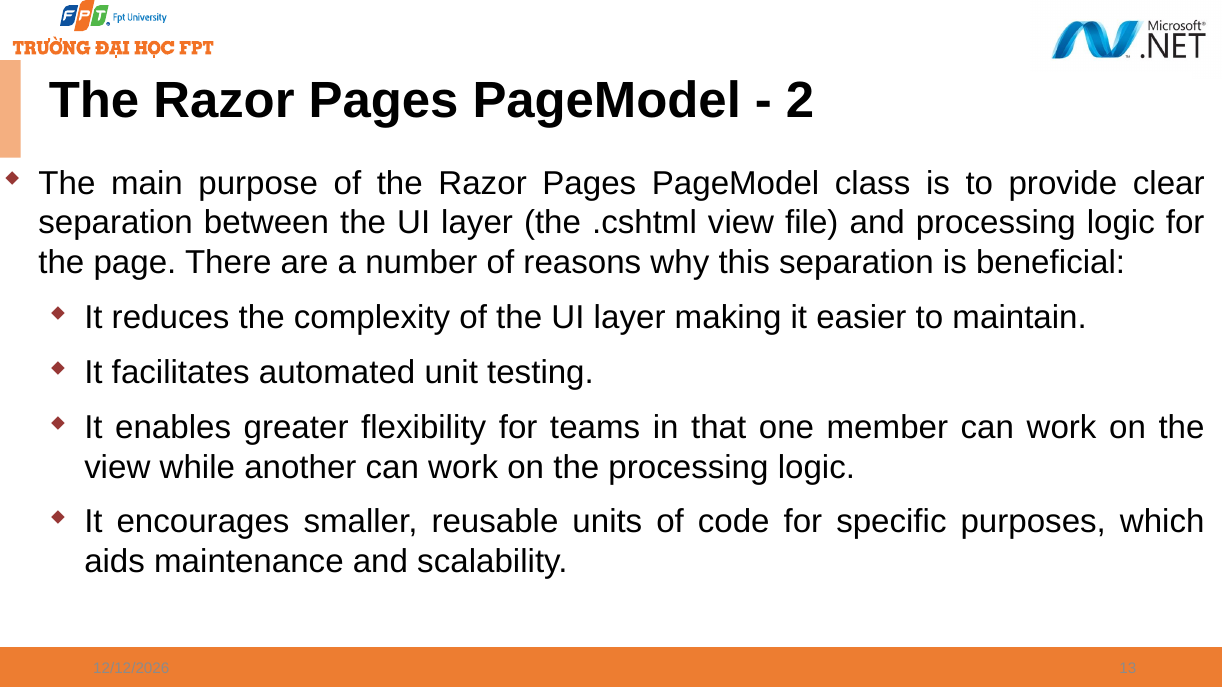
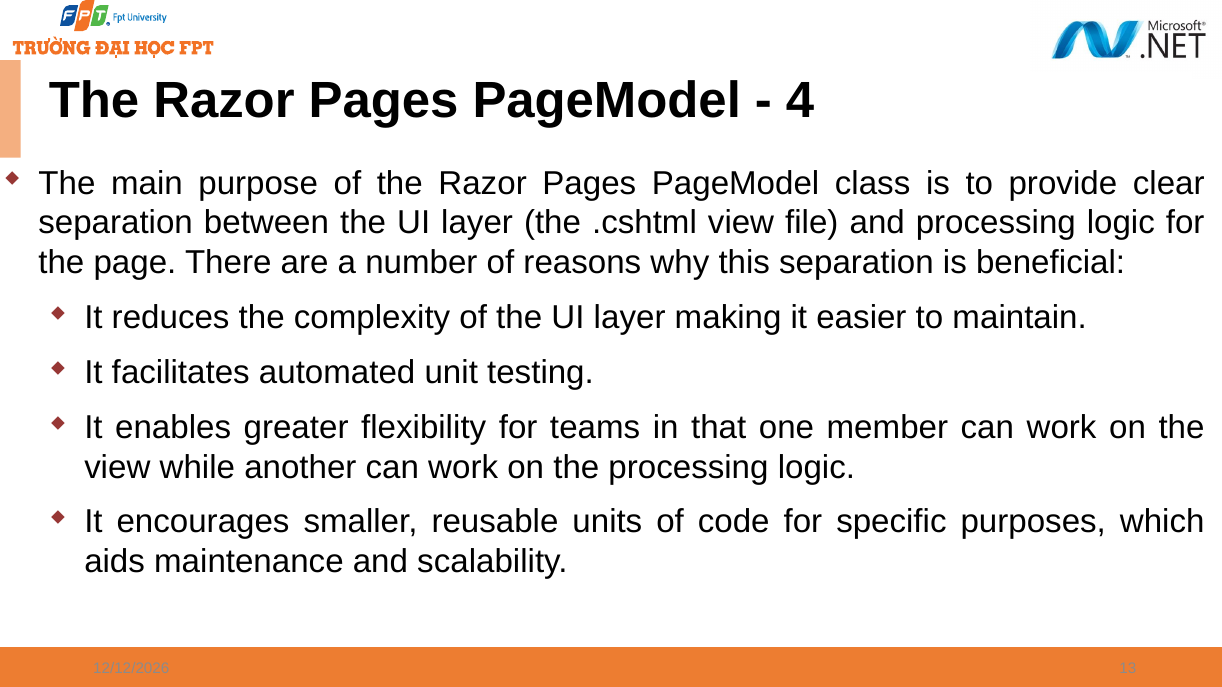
2: 2 -> 4 (800, 101)
